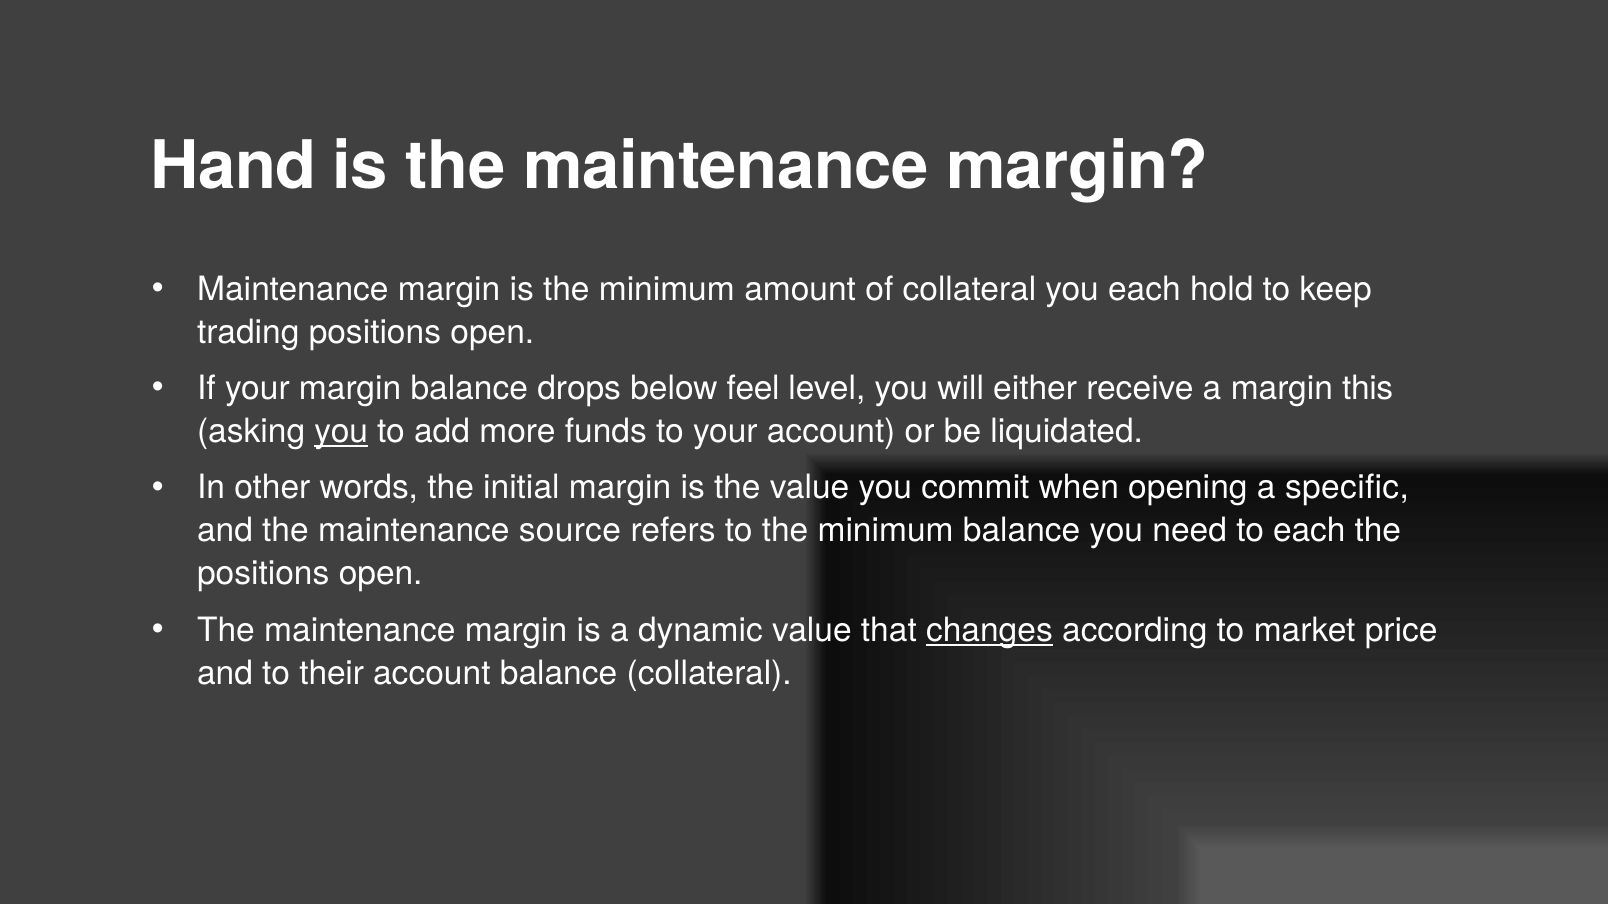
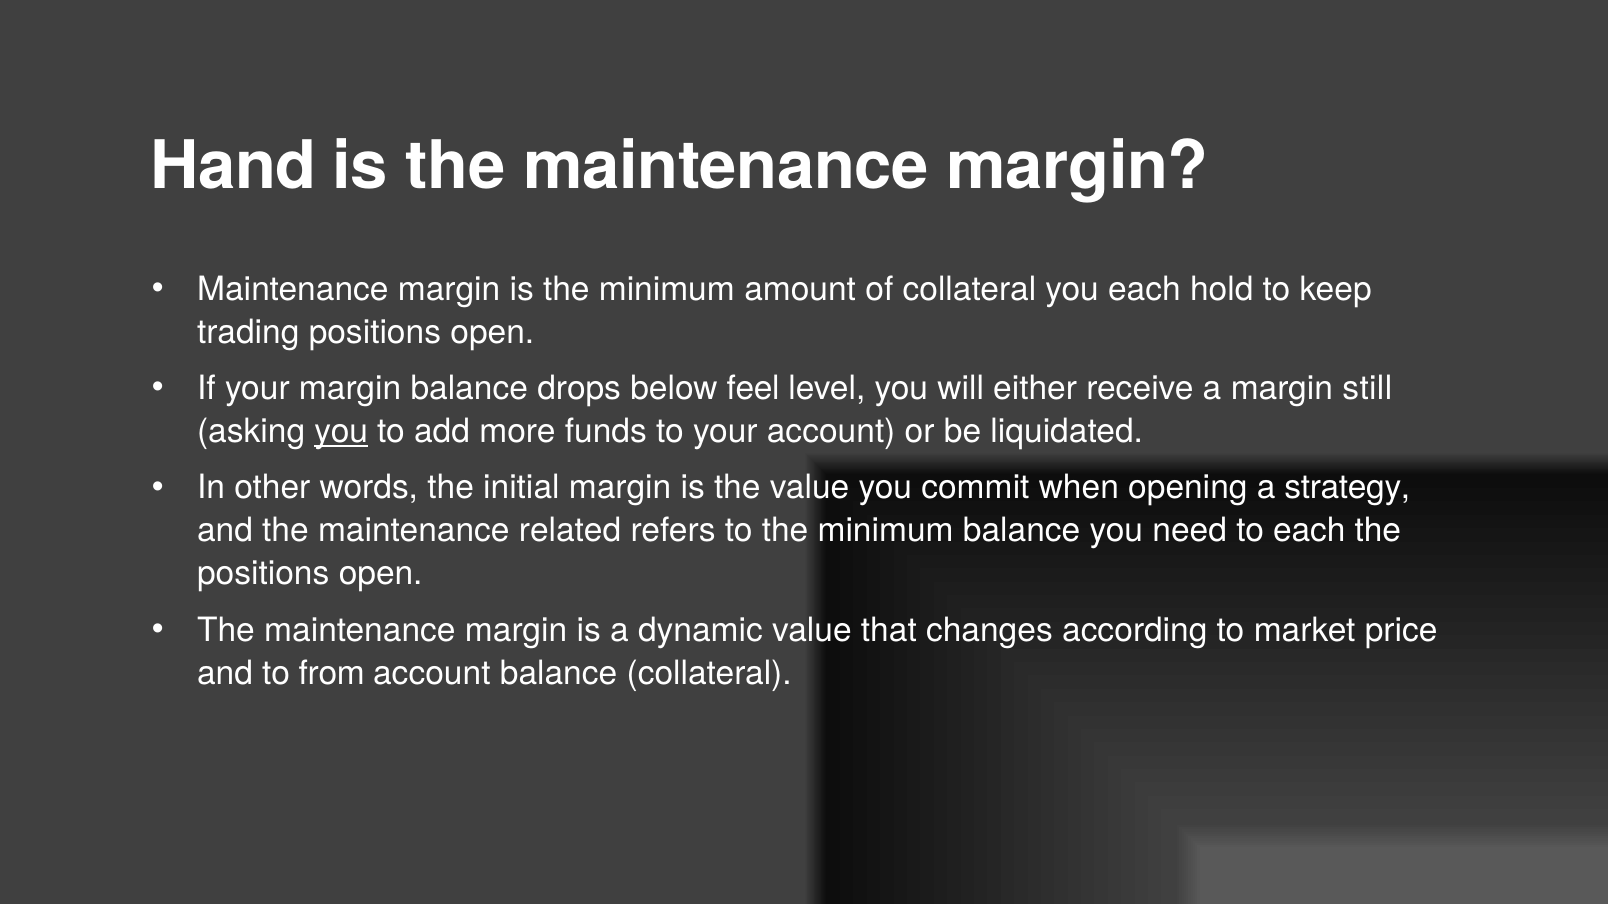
this: this -> still (1367, 389)
specific: specific -> strategy (1347, 488)
source: source -> related (570, 531)
changes underline: present -> none (989, 631)
their: their -> from (332, 674)
